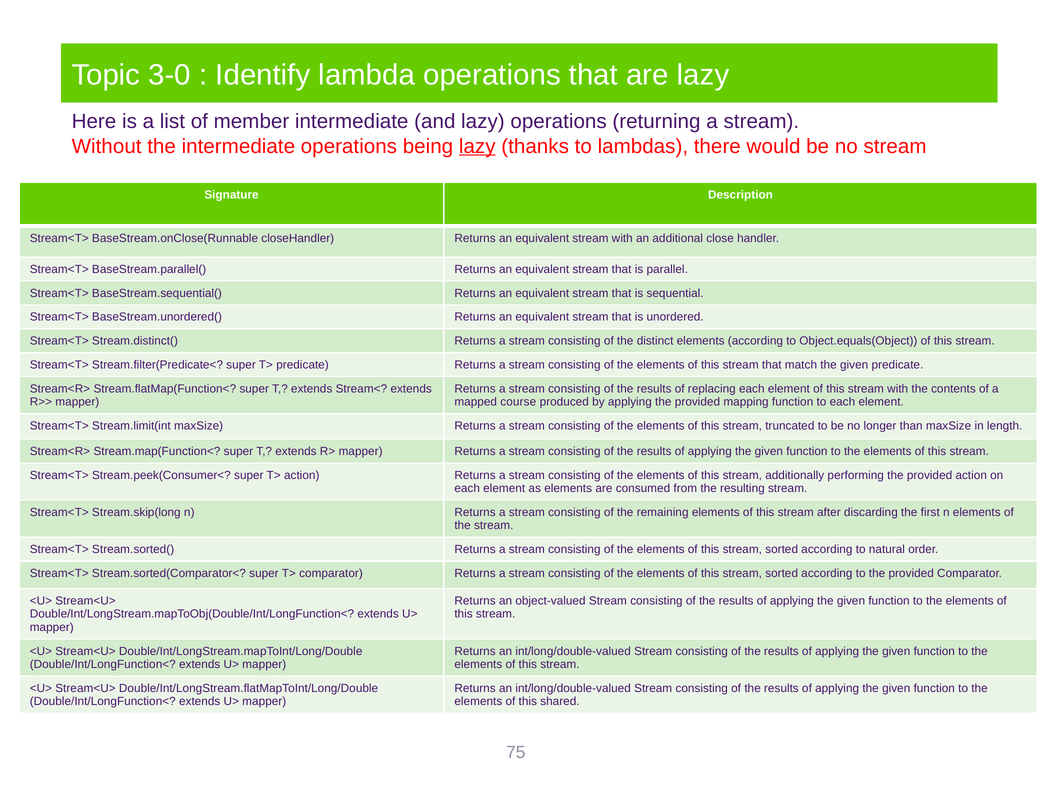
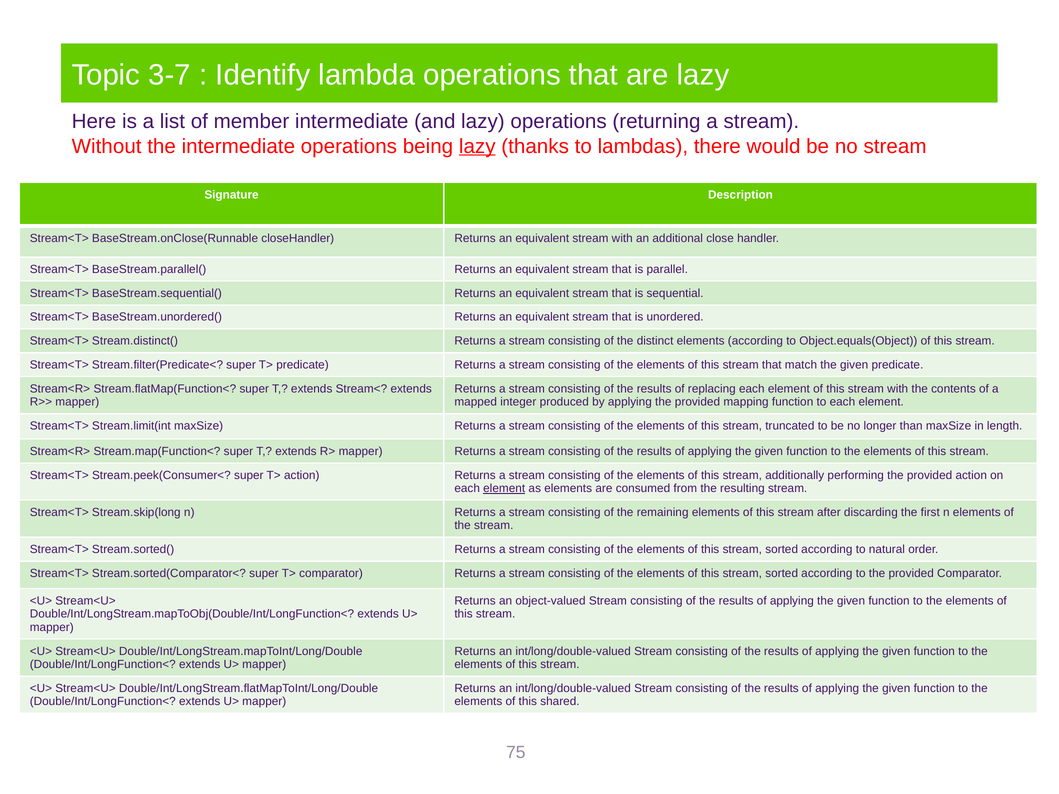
3-0: 3-0 -> 3-7 (170, 75)
course: course -> integer (518, 402)
element underline: none -> present (504, 489)
